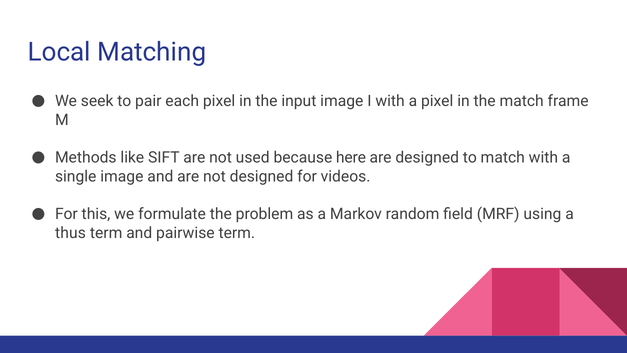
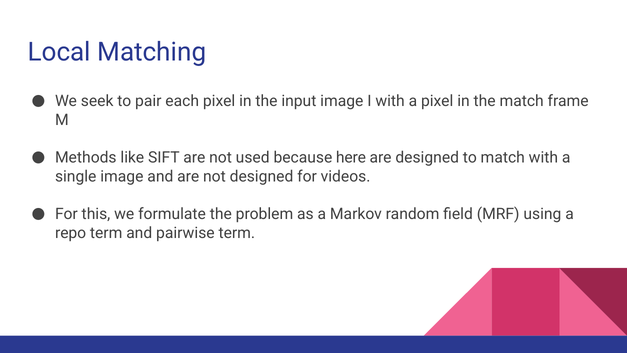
thus: thus -> repo (71, 233)
